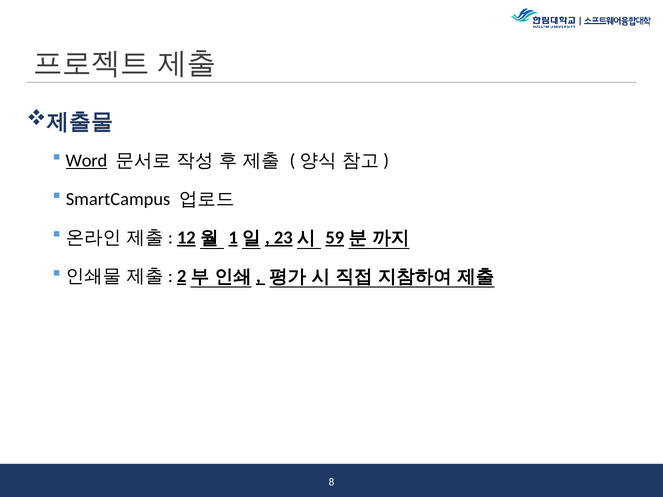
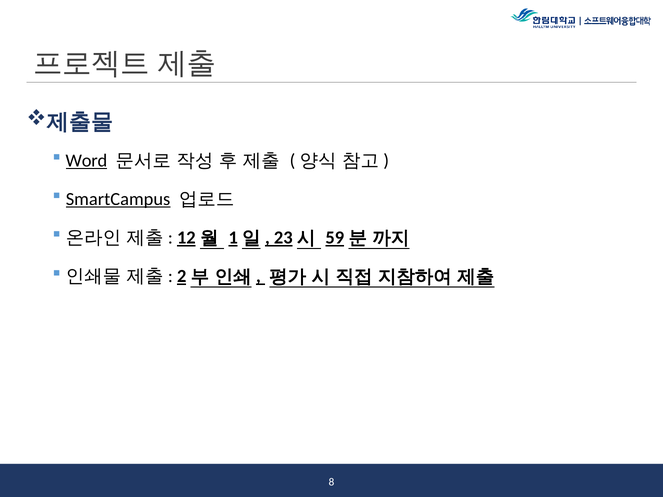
SmartCampus underline: none -> present (118, 199)
